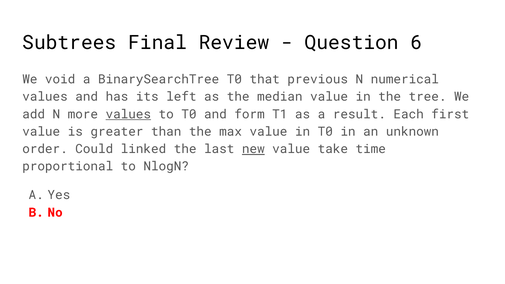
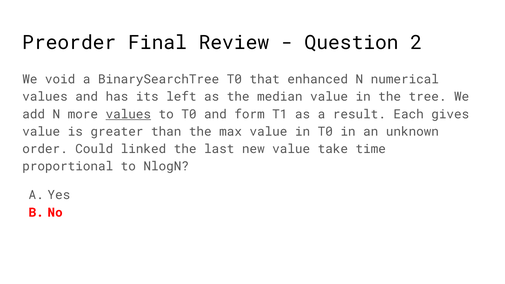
Subtrees: Subtrees -> Preorder (69, 43)
6: 6 -> 2 (416, 43)
previous: previous -> enhanced (318, 79)
first: first -> gives (450, 114)
new underline: present -> none (253, 149)
